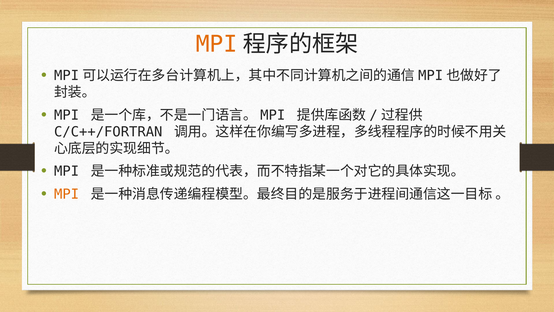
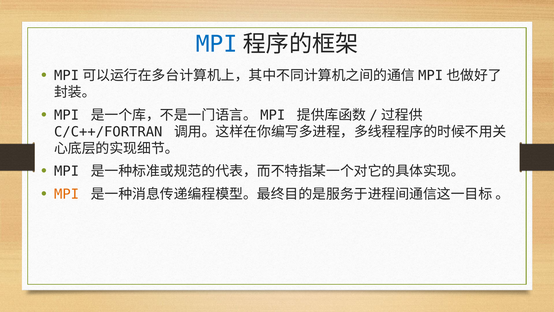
MPI colour: orange -> blue (217, 44)
